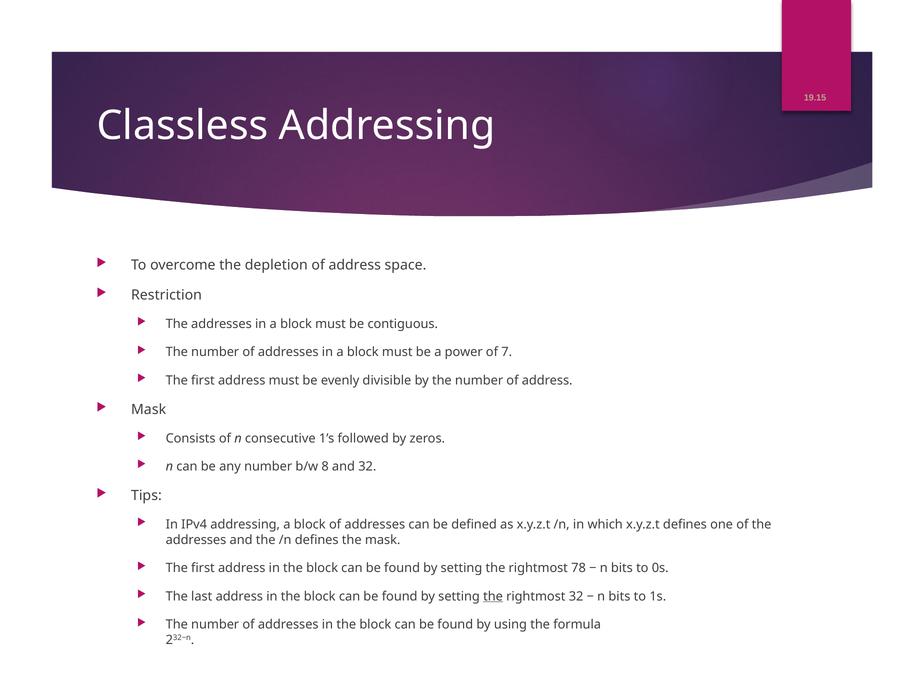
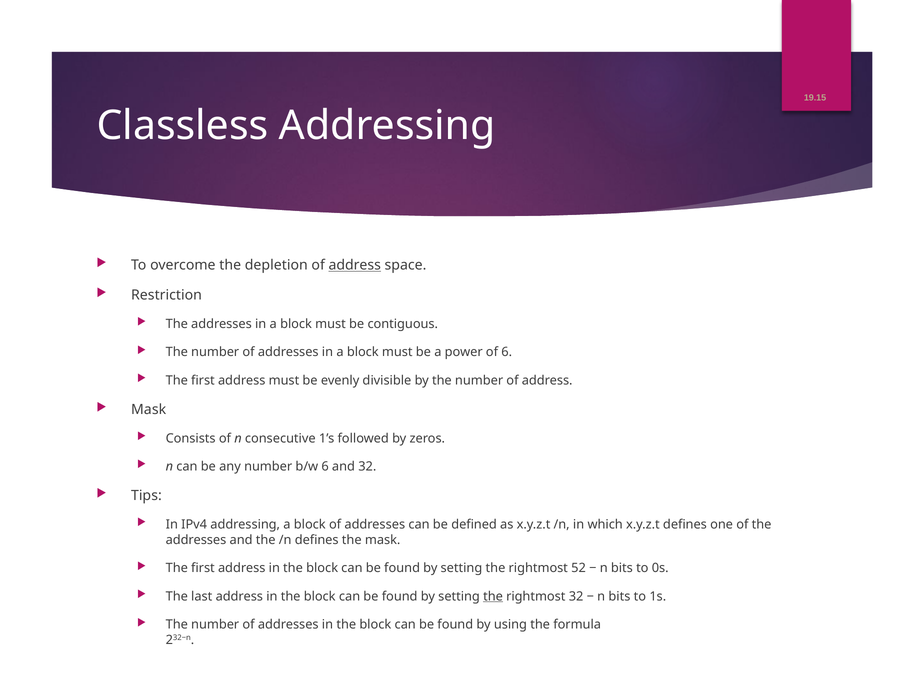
address underline: none -> present (355, 265)
of 7: 7 -> 6 (507, 352)
b/w 8: 8 -> 6 (325, 467)
78: 78 -> 52 (579, 568)
